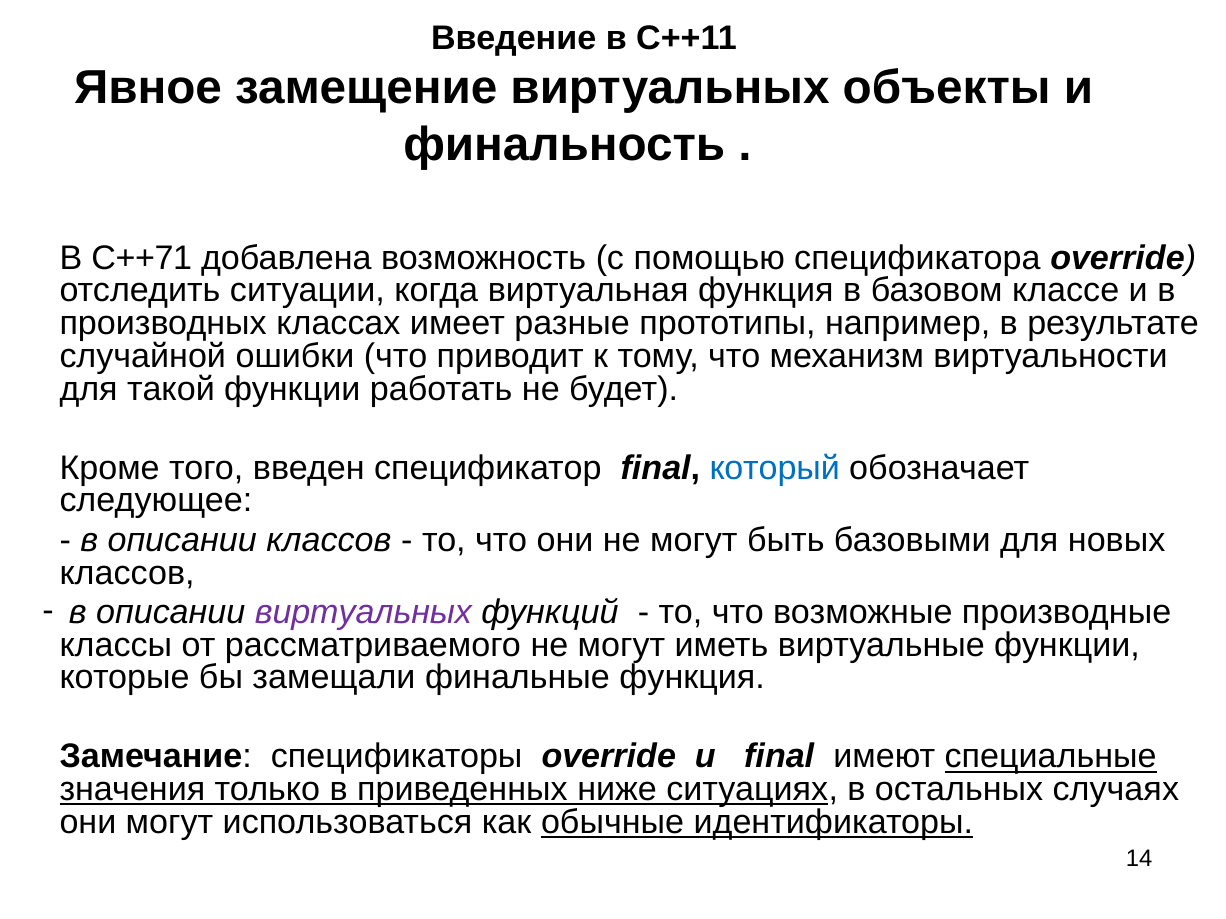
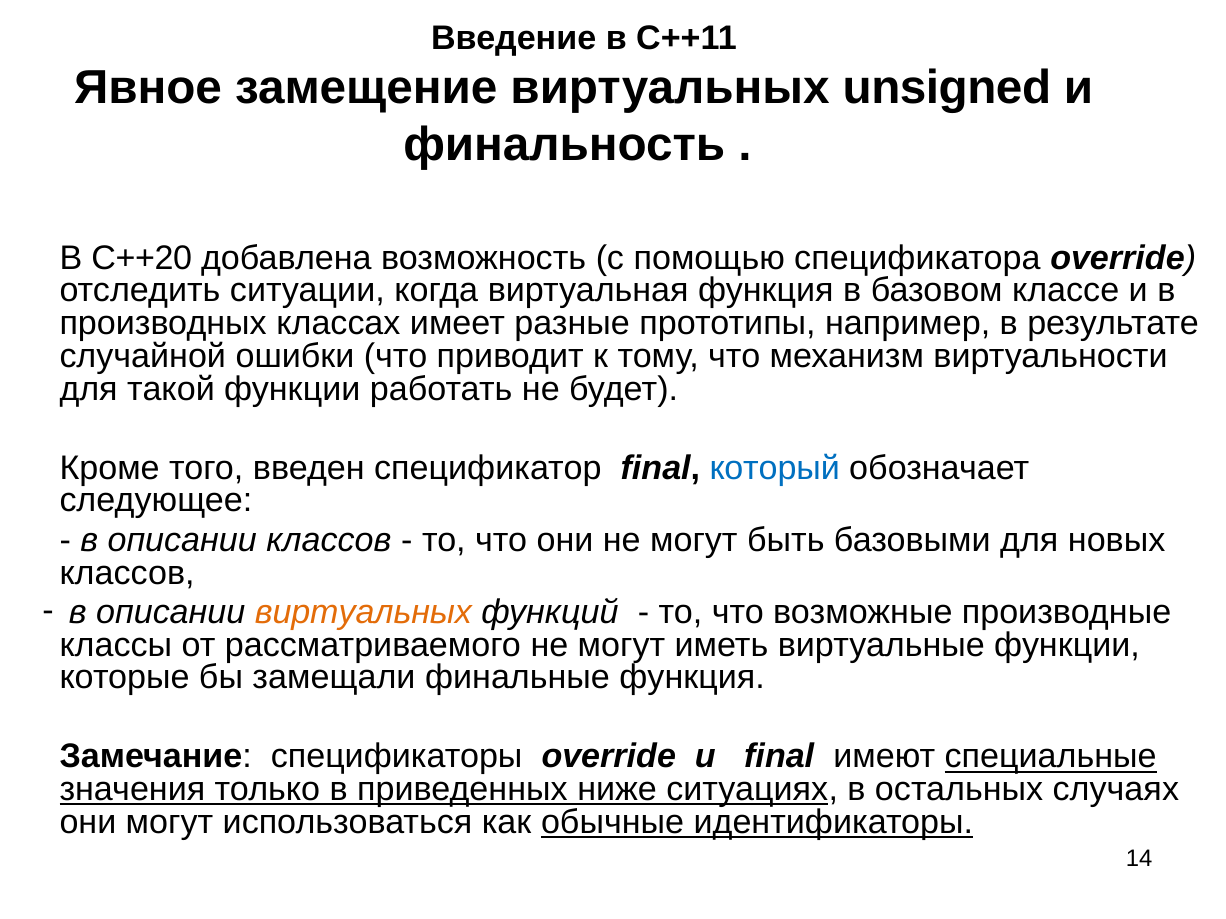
объекты: объекты -> unsigned (947, 88)
С++71: С++71 -> С++20 (142, 258)
виртуальных colour: purple -> orange (363, 613)
